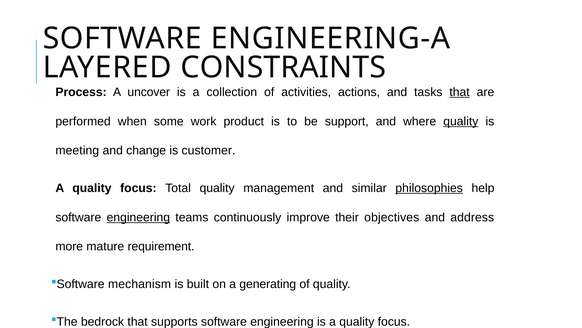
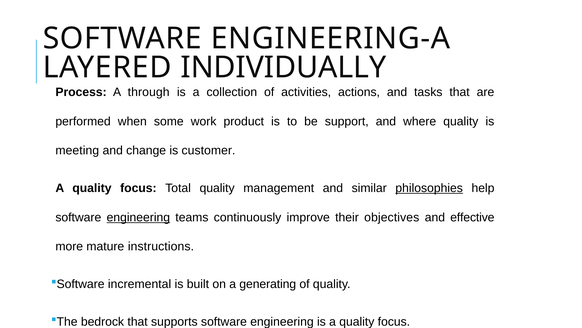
CONSTRAINTS: CONSTRAINTS -> INDIVIDUALLY (283, 67)
uncover: uncover -> through (149, 92)
that underline: present -> none (460, 92)
quality underline: present -> none (461, 121)
address: address -> effective (472, 217)
requirement: requirement -> instructions (161, 246)
mechanism: mechanism -> incremental (140, 284)
